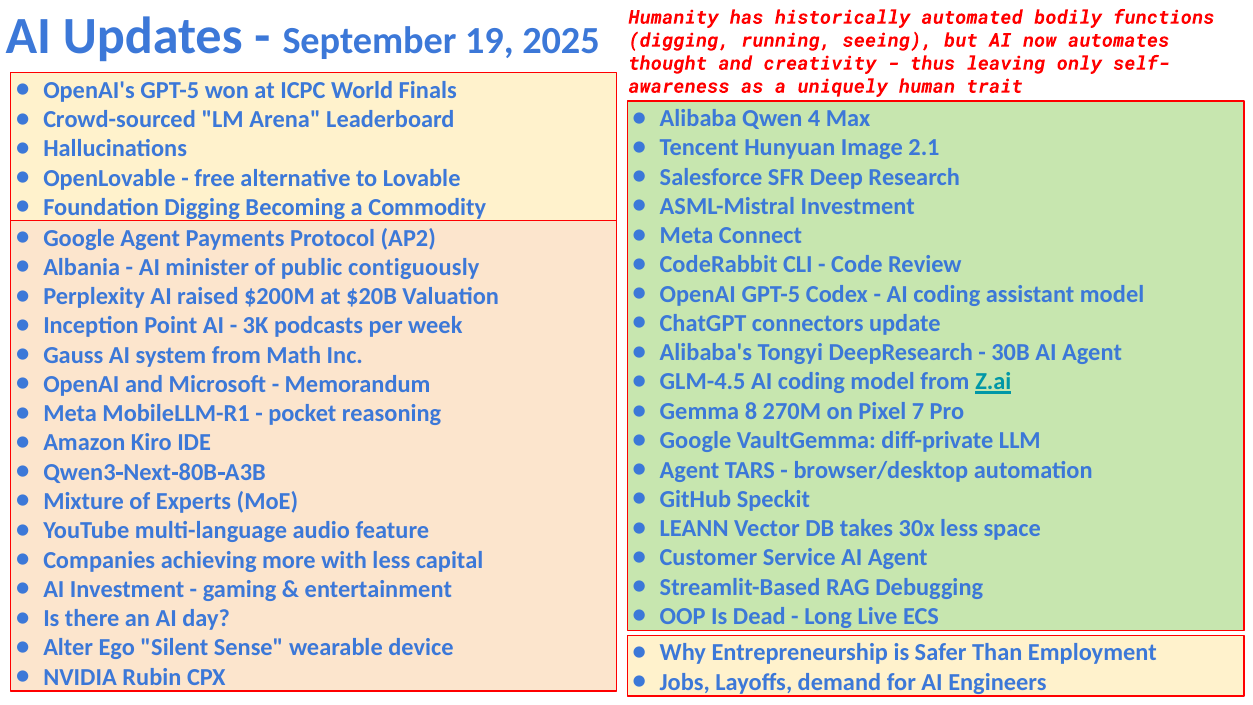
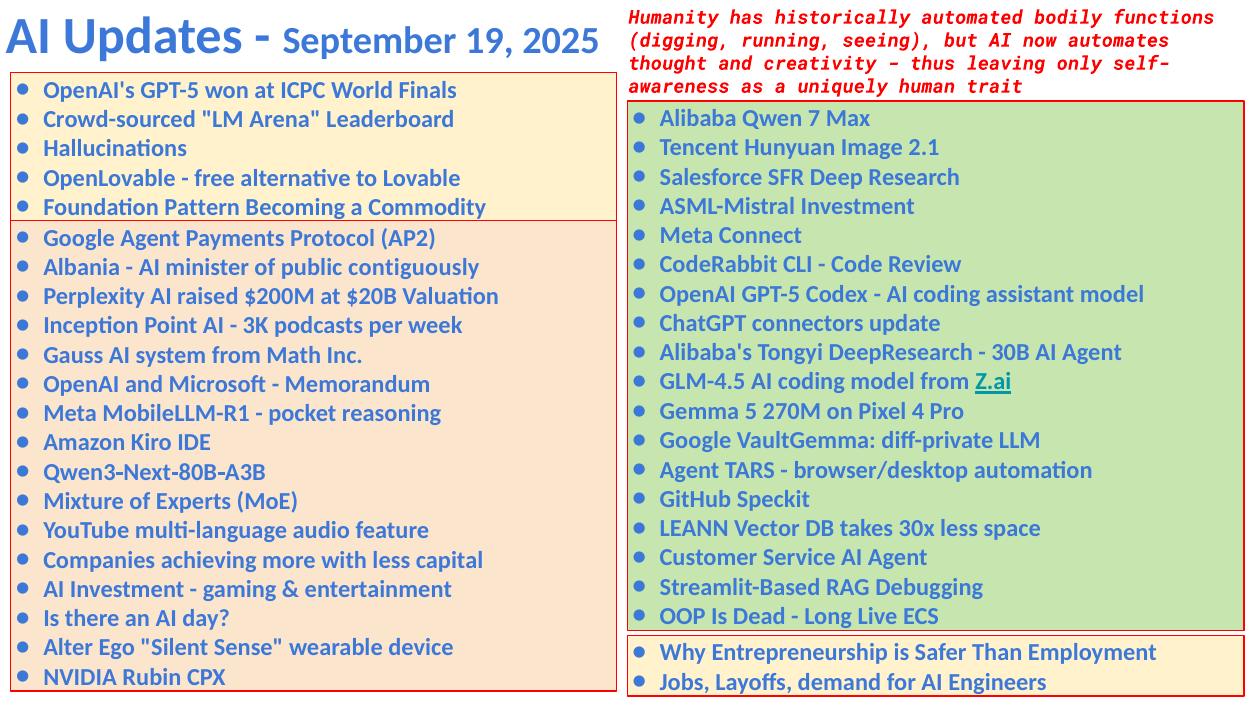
4: 4 -> 7 (814, 118)
Foundation Digging: Digging -> Pattern (202, 207)
8: 8 -> 5 (751, 411)
7: 7 -> 4 (918, 411)
